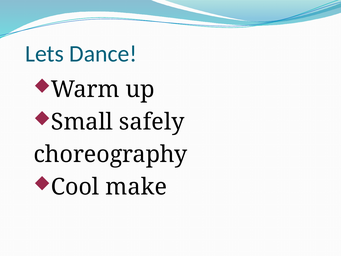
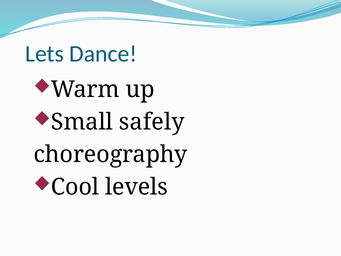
make: make -> levels (136, 187)
